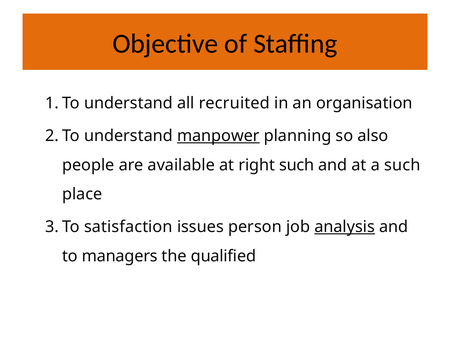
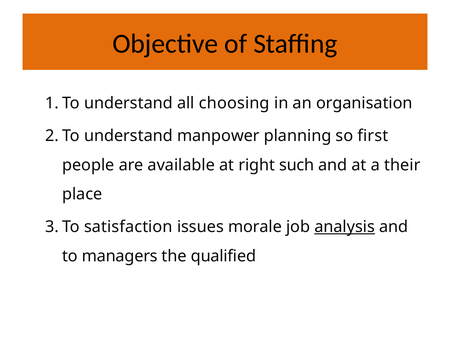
recruited: recruited -> choosing (234, 103)
manpower underline: present -> none (218, 136)
also: also -> first (373, 136)
a such: such -> their (402, 165)
person: person -> morale (255, 226)
